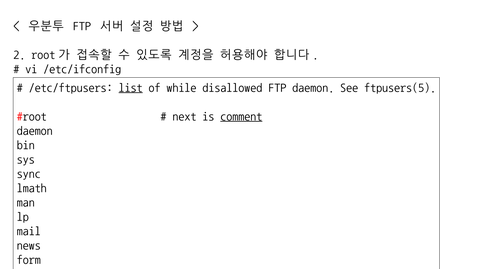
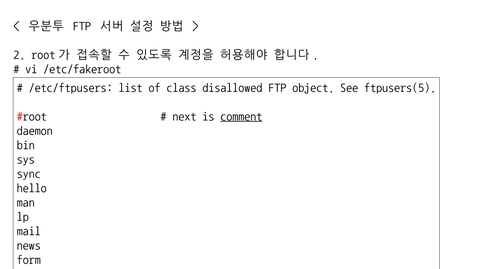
/etc/ifconfig: /etc/ifconfig -> /etc/fakeroot (82, 69)
list underline: present -> none (131, 88)
while: while -> class (182, 88)
FTP daemon: daemon -> object (313, 88)
lmath: lmath -> hello (32, 188)
